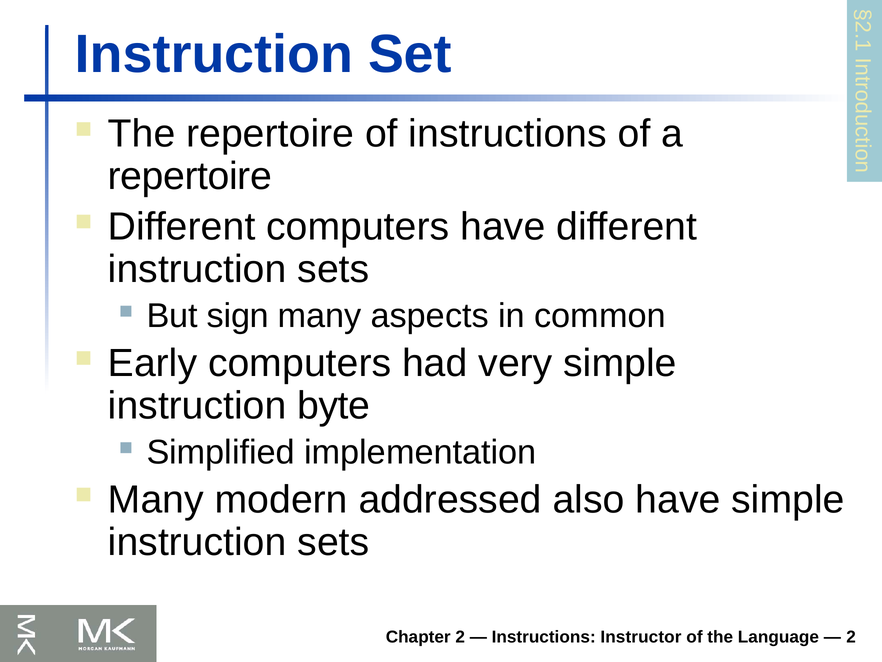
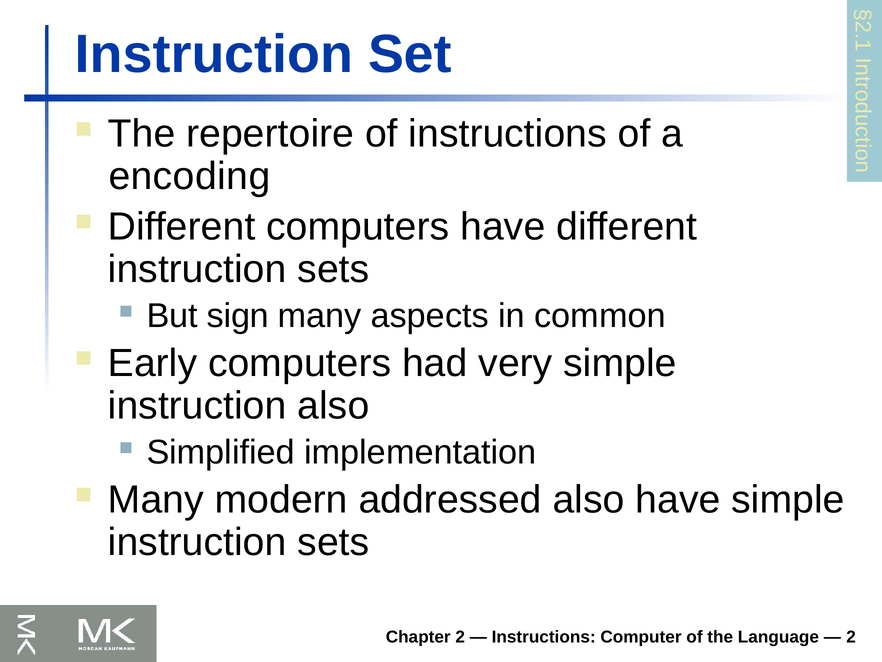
repertoire: repertoire -> encoding (189, 176)
instruction byte: byte -> also (333, 405)
Instructor: Instructor -> Computer (641, 637)
